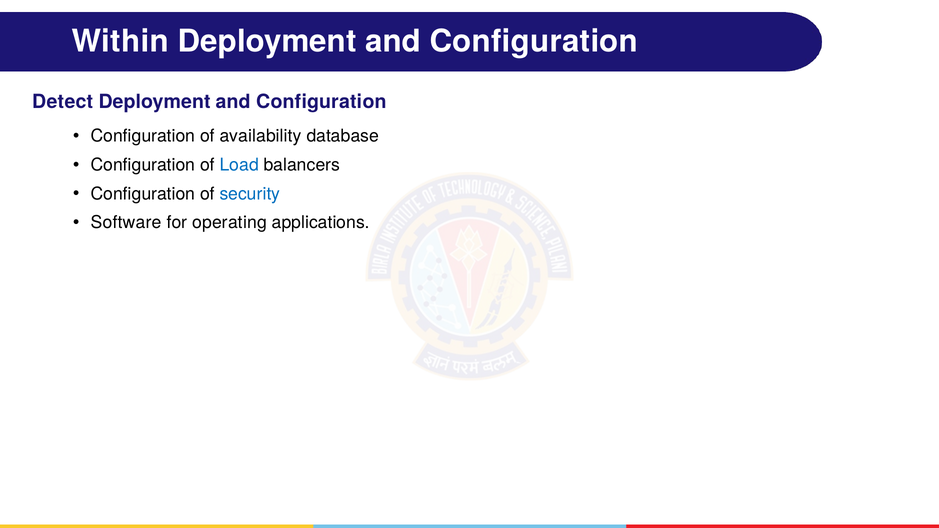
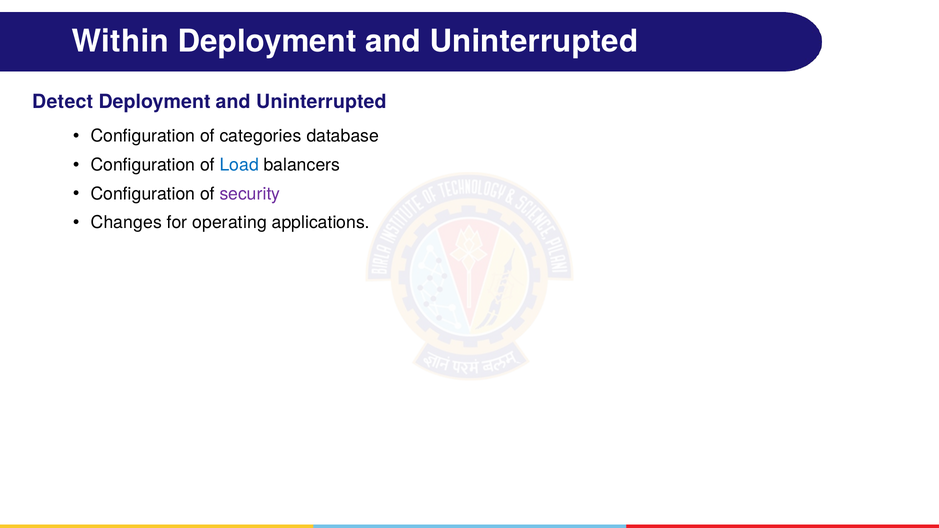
Configuration: Configuration -> Uninterrupted (534, 42)
Configuration: Configuration -> Uninterrupted (322, 102)
availability: availability -> categories (261, 136)
security colour: blue -> purple (250, 194)
Software: Software -> Changes (126, 223)
